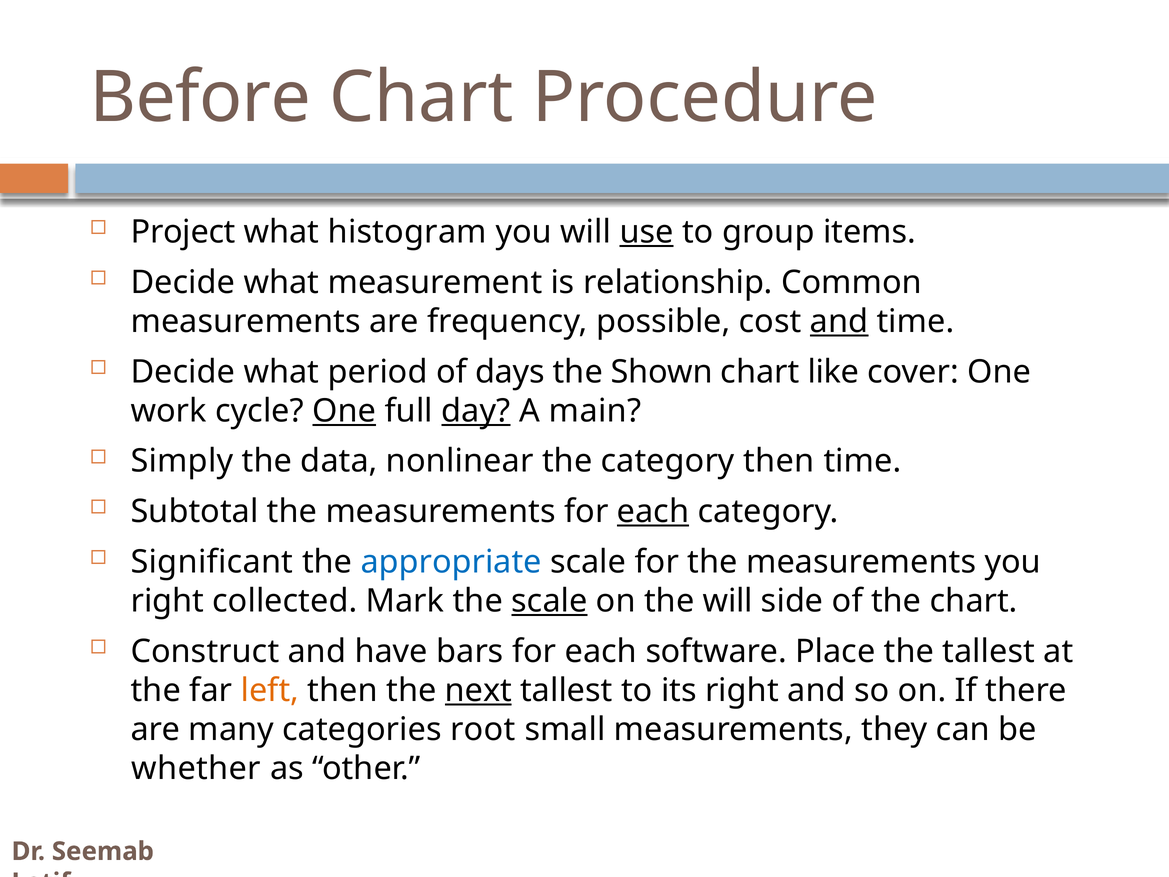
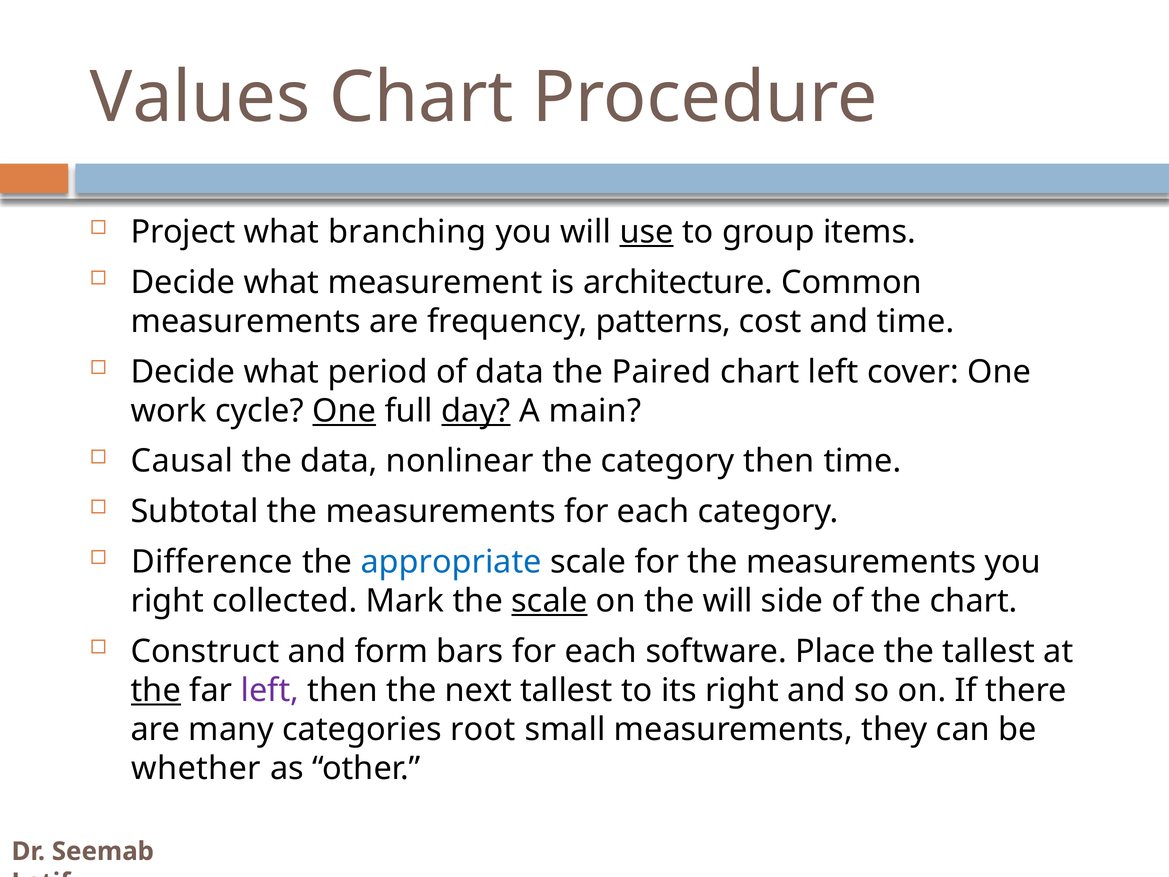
Before: Before -> Values (200, 98)
histogram: histogram -> branching (407, 232)
relationship: relationship -> architecture (678, 282)
possible: possible -> patterns (663, 321)
and underline: present -> none (839, 321)
of days: days -> data (510, 372)
Shown: Shown -> Paired (661, 372)
chart like: like -> left (833, 372)
Simply: Simply -> Causal (182, 461)
each underline: present -> none (653, 511)
Significant: Significant -> Difference (212, 562)
have: have -> form (391, 651)
the underline: none -> present (156, 690)
left colour: orange -> purple (270, 690)
next underline: present -> none (478, 690)
